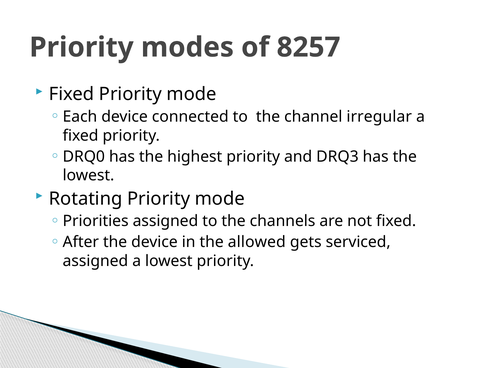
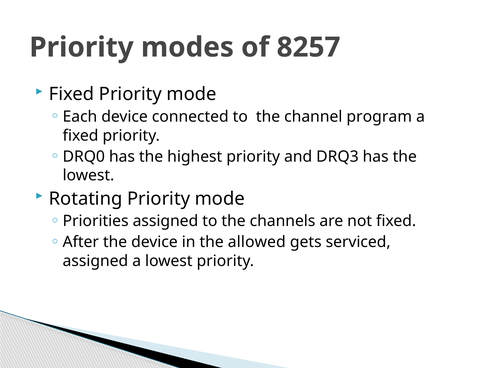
irregular: irregular -> program (379, 117)
